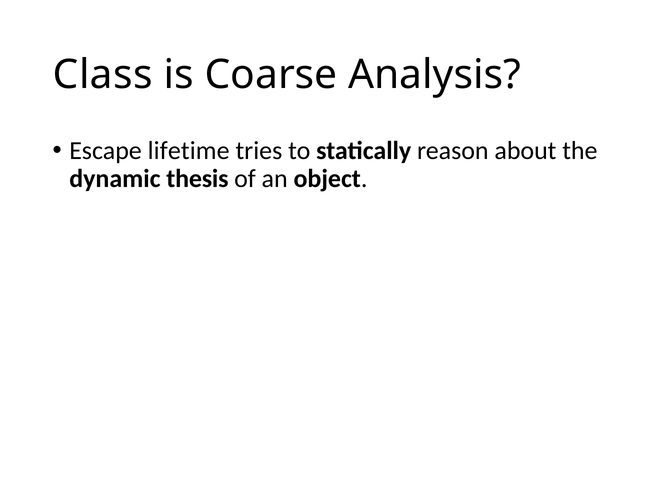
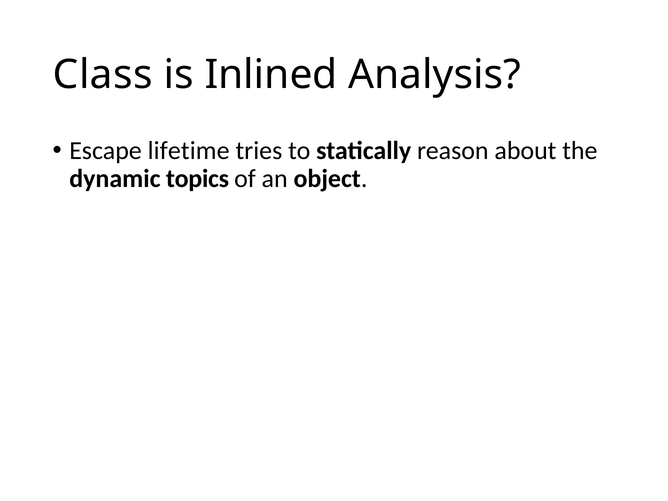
Coarse: Coarse -> Inlined (271, 75)
thesis: thesis -> topics (197, 179)
